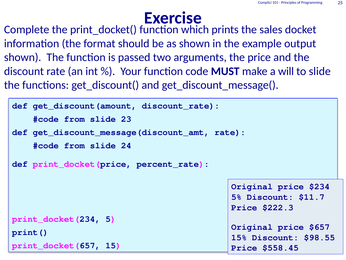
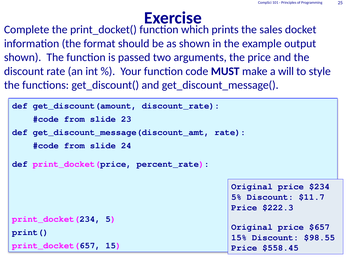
to slide: slide -> style (320, 71)
